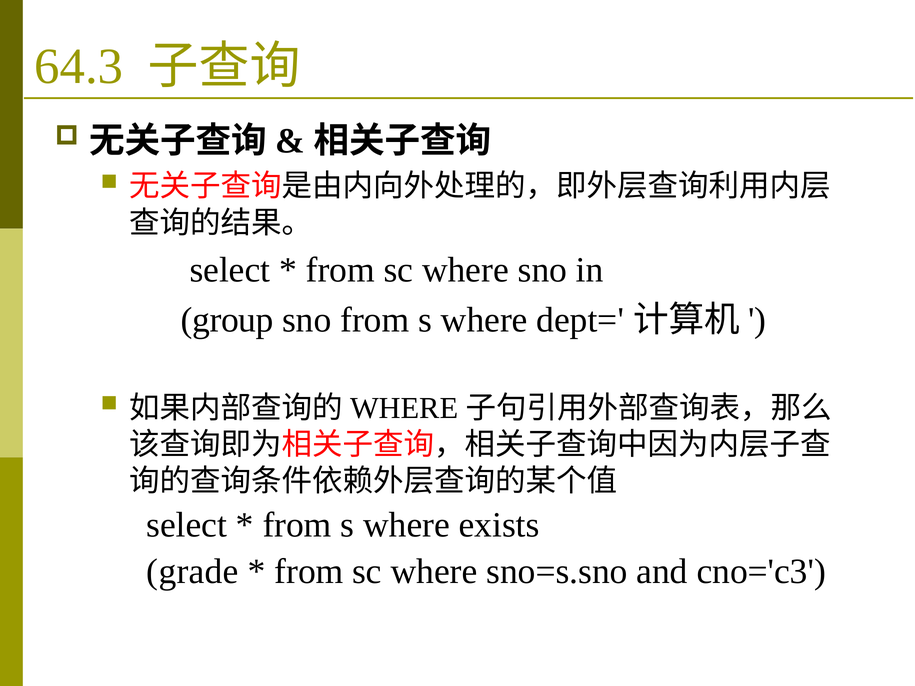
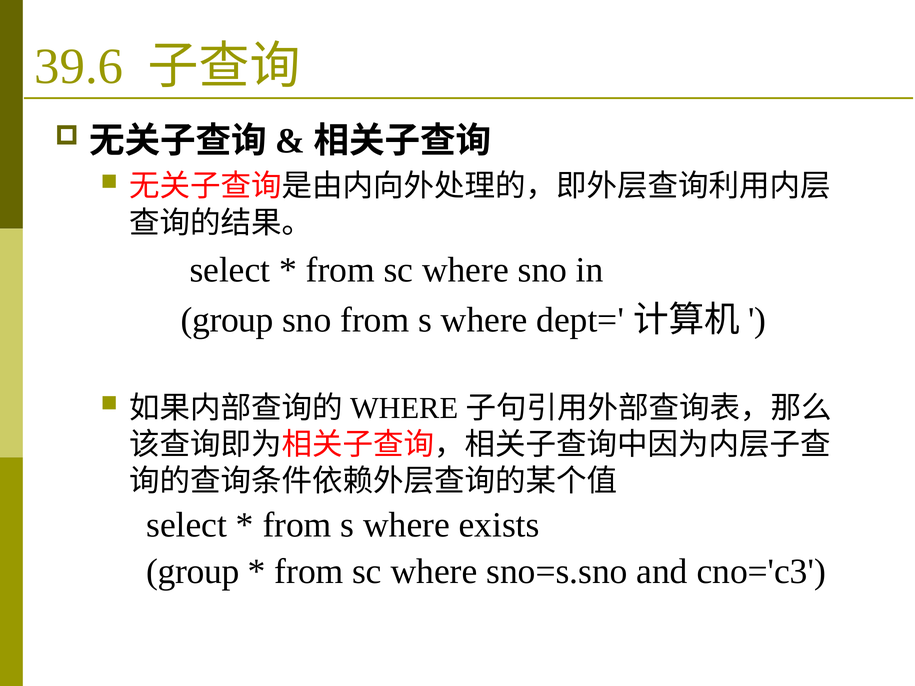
64.3: 64.3 -> 39.6 (79, 67)
grade: grade -> group (193, 572)
